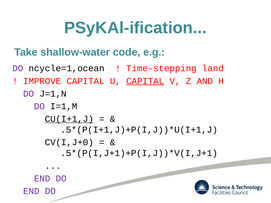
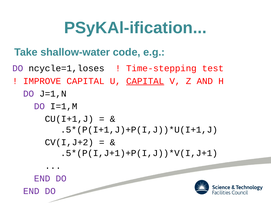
ncycle=1,ocean: ncycle=1,ocean -> ncycle=1,loses (67, 69)
land: land -> test (213, 69)
CU(I+1,J underline: present -> none (69, 119)
CV(I,J+0: CV(I,J+0 -> CV(I,J+2 (69, 143)
